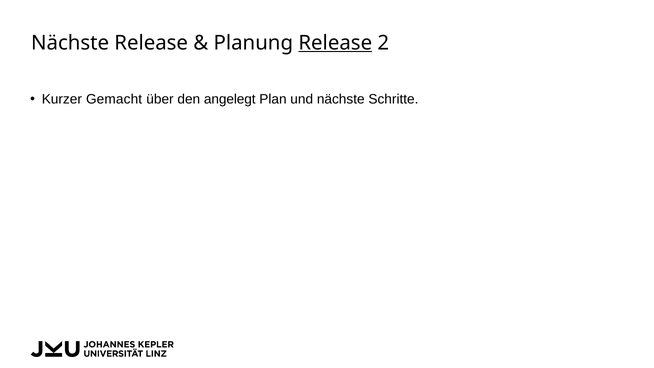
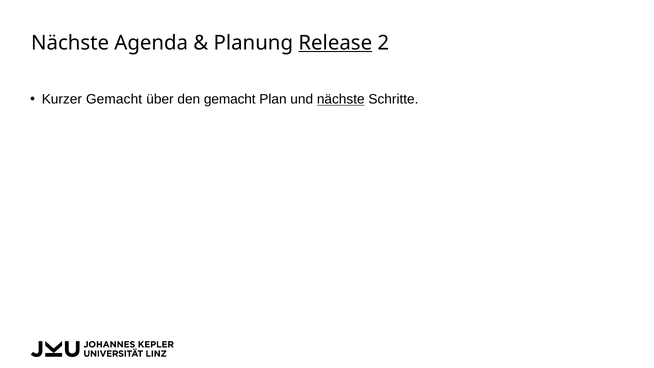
Nächste Release: Release -> Agenda (151, 43)
den angelegt: angelegt -> gemacht (230, 99)
nächste underline: none -> present (341, 99)
